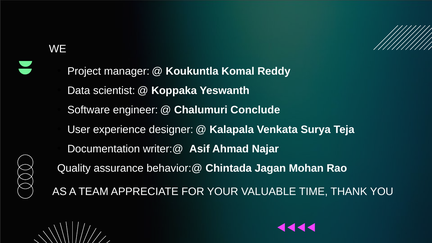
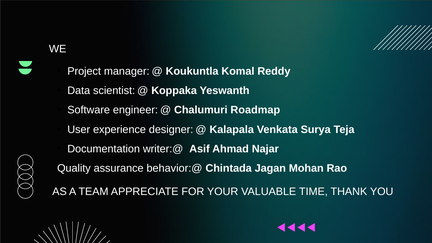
Conclude: Conclude -> Roadmap (255, 110)
